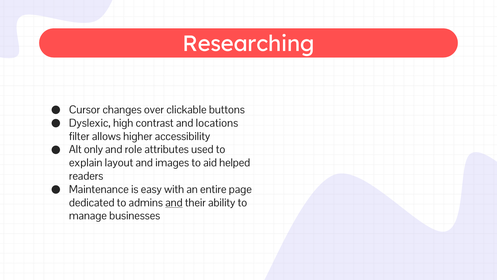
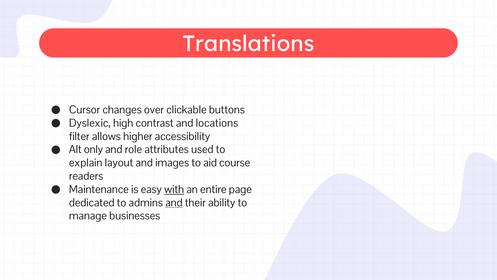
Researching: Researching -> Translations (248, 44)
helped: helped -> course (235, 163)
with underline: none -> present (174, 189)
